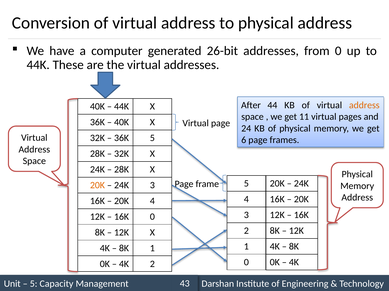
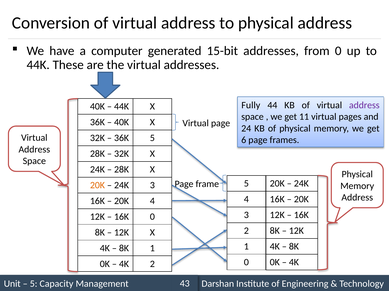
26-bit: 26-bit -> 15-bit (222, 51)
After: After -> Fully (251, 105)
address colour: orange -> purple (364, 105)
